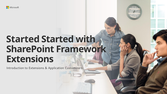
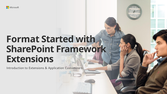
Started: Started -> Format (23, 39)
